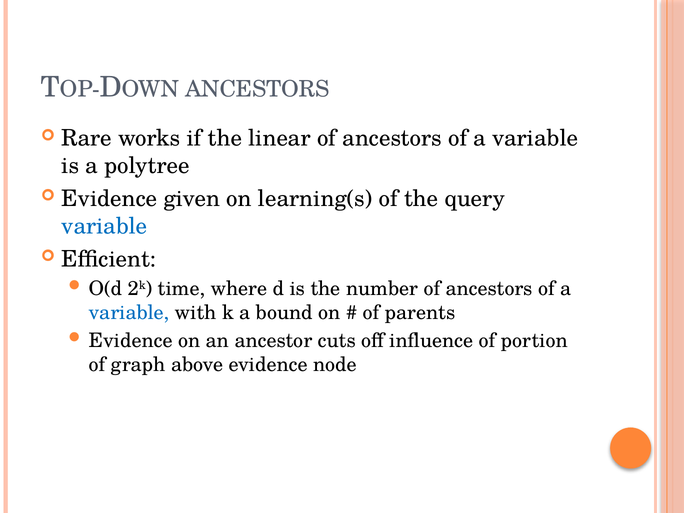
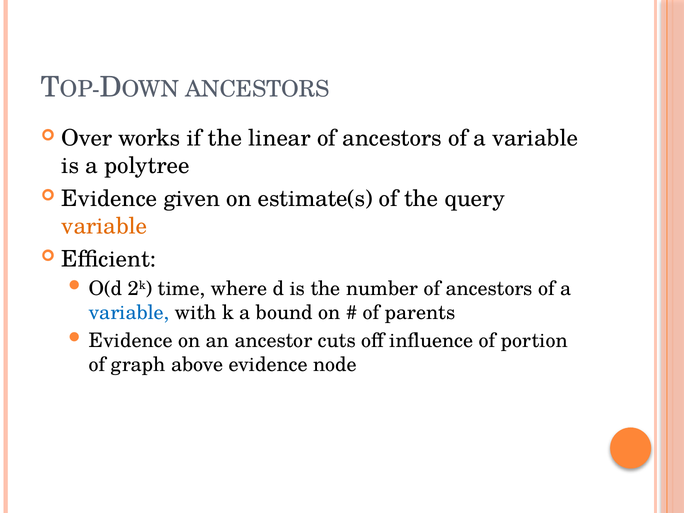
Rare: Rare -> Over (87, 138)
learning(s: learning(s -> estimate(s (315, 199)
variable colour: blue -> orange (104, 226)
